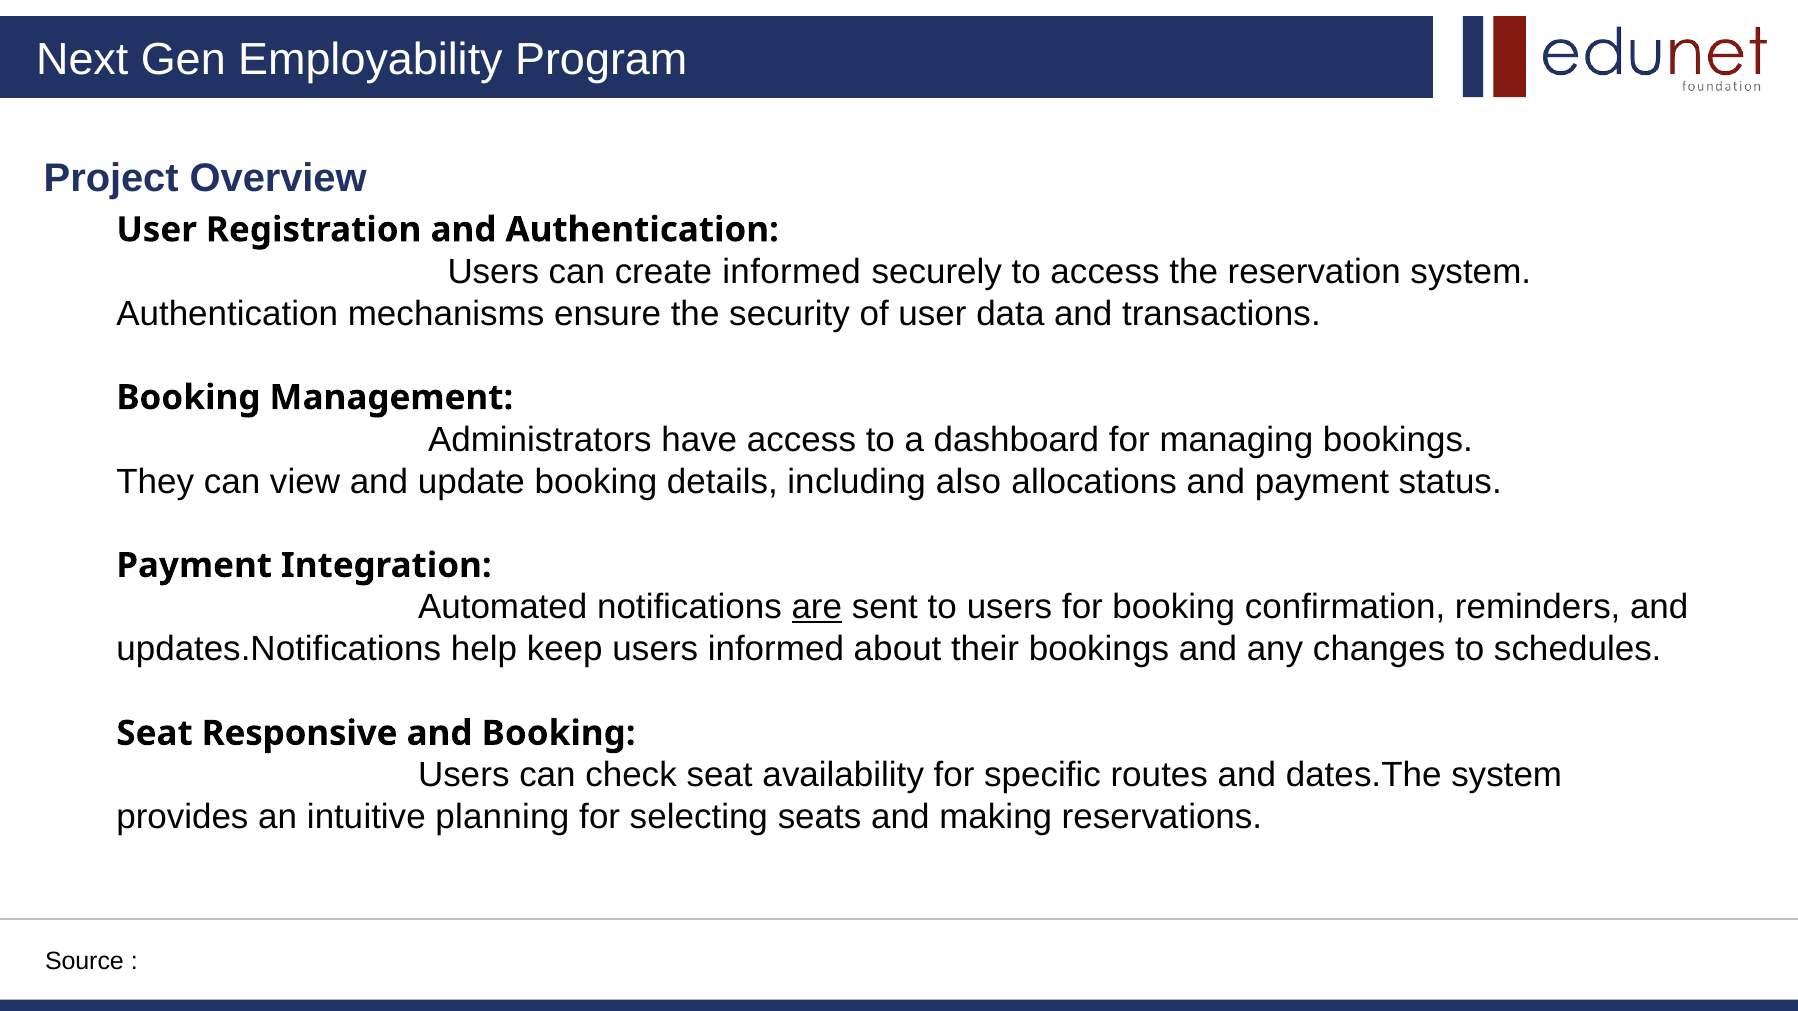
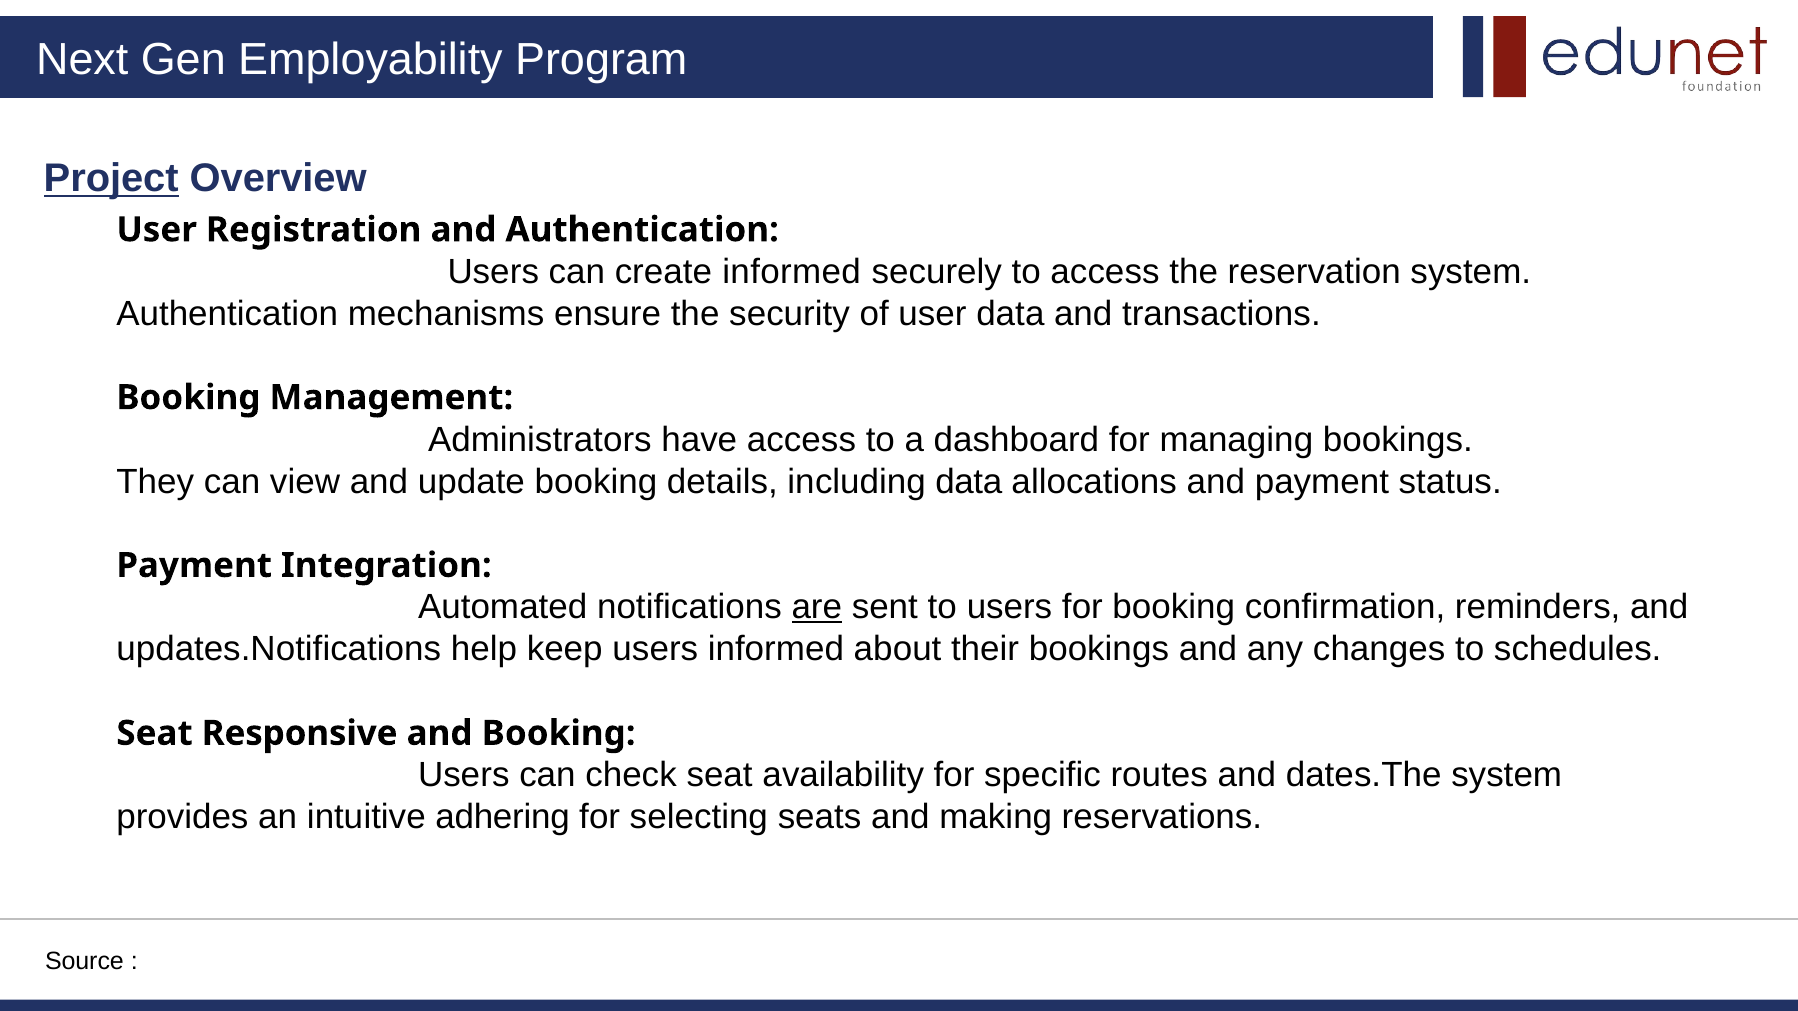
Project underline: none -> present (111, 179)
including also: also -> data (969, 482)
planning: planning -> adhering (503, 818)
